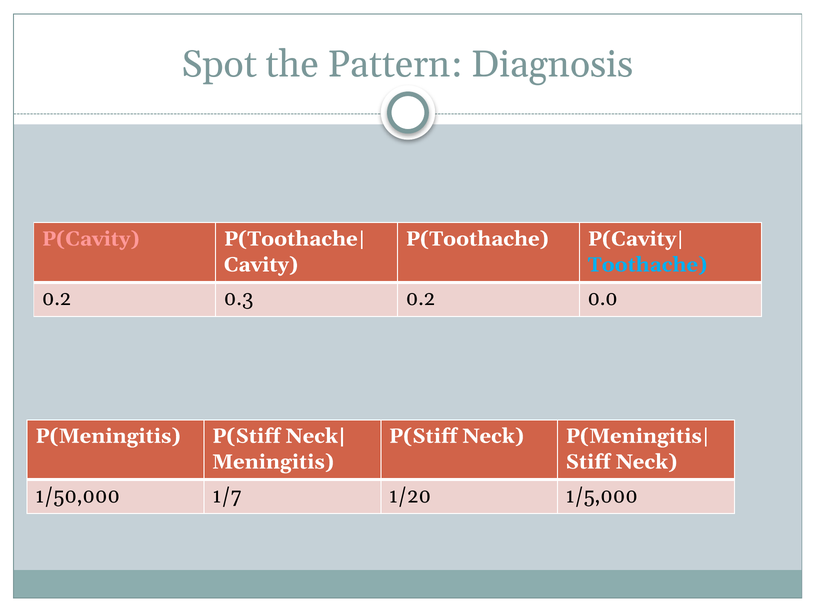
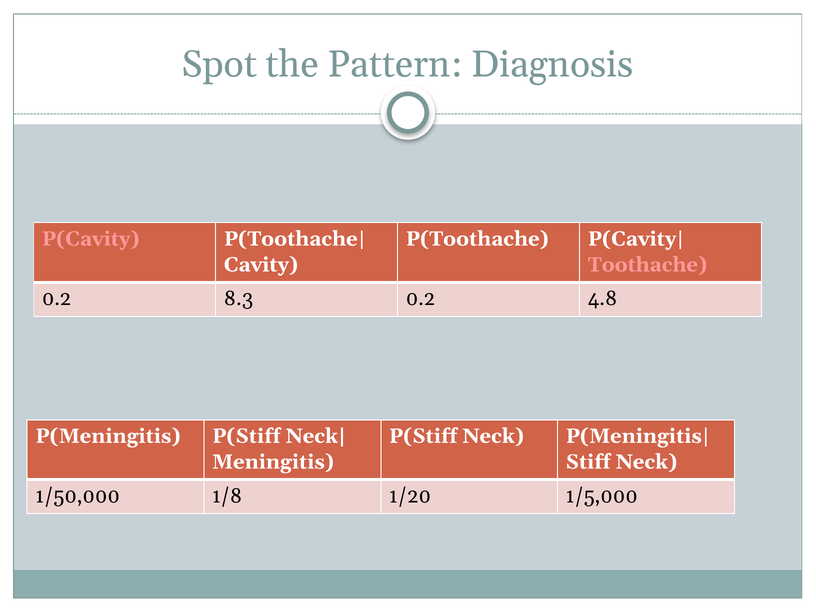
Toothache colour: light blue -> pink (647, 265)
0.3: 0.3 -> 8.3 (239, 299)
0.0: 0.0 -> 4.8 (602, 299)
1/7: 1/7 -> 1/8 (227, 496)
